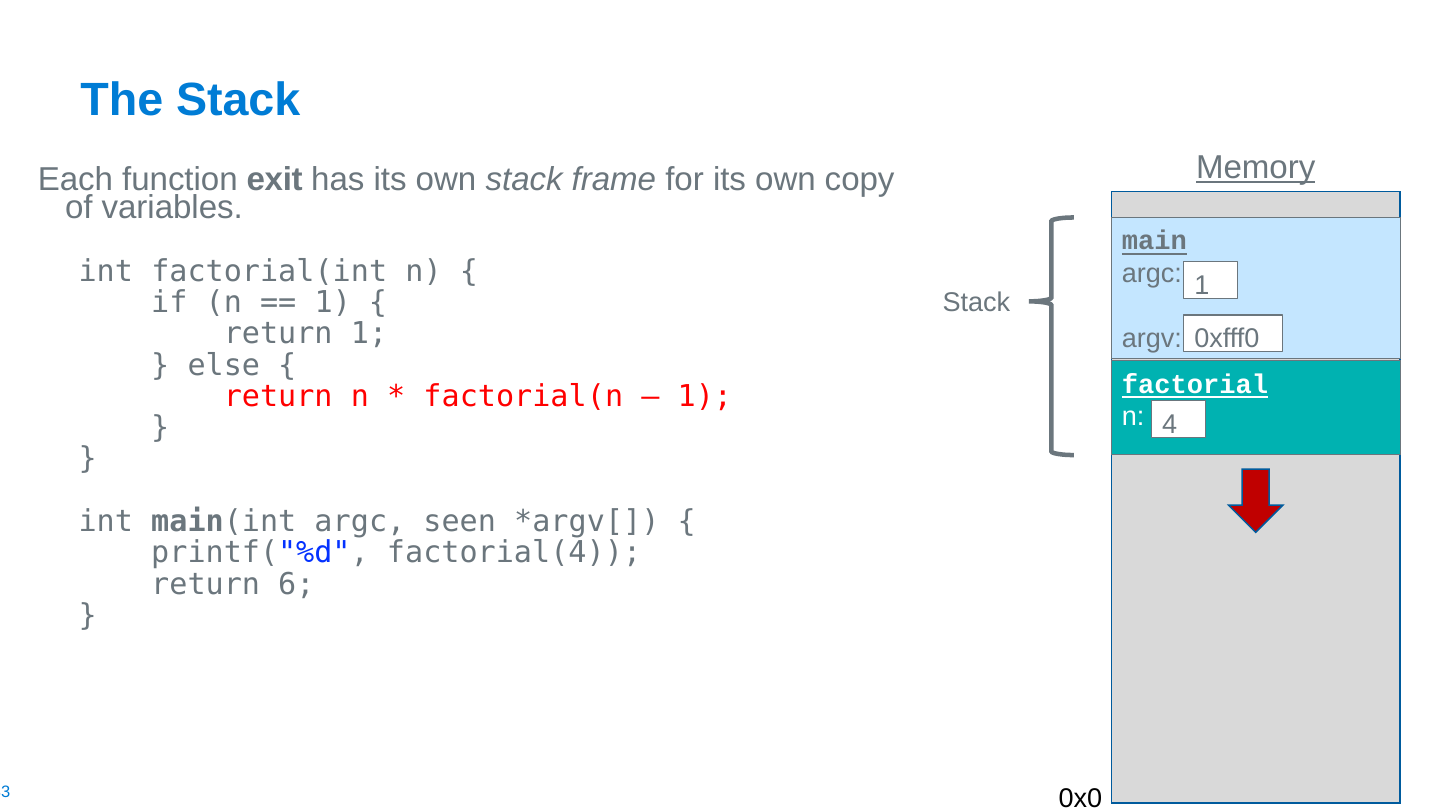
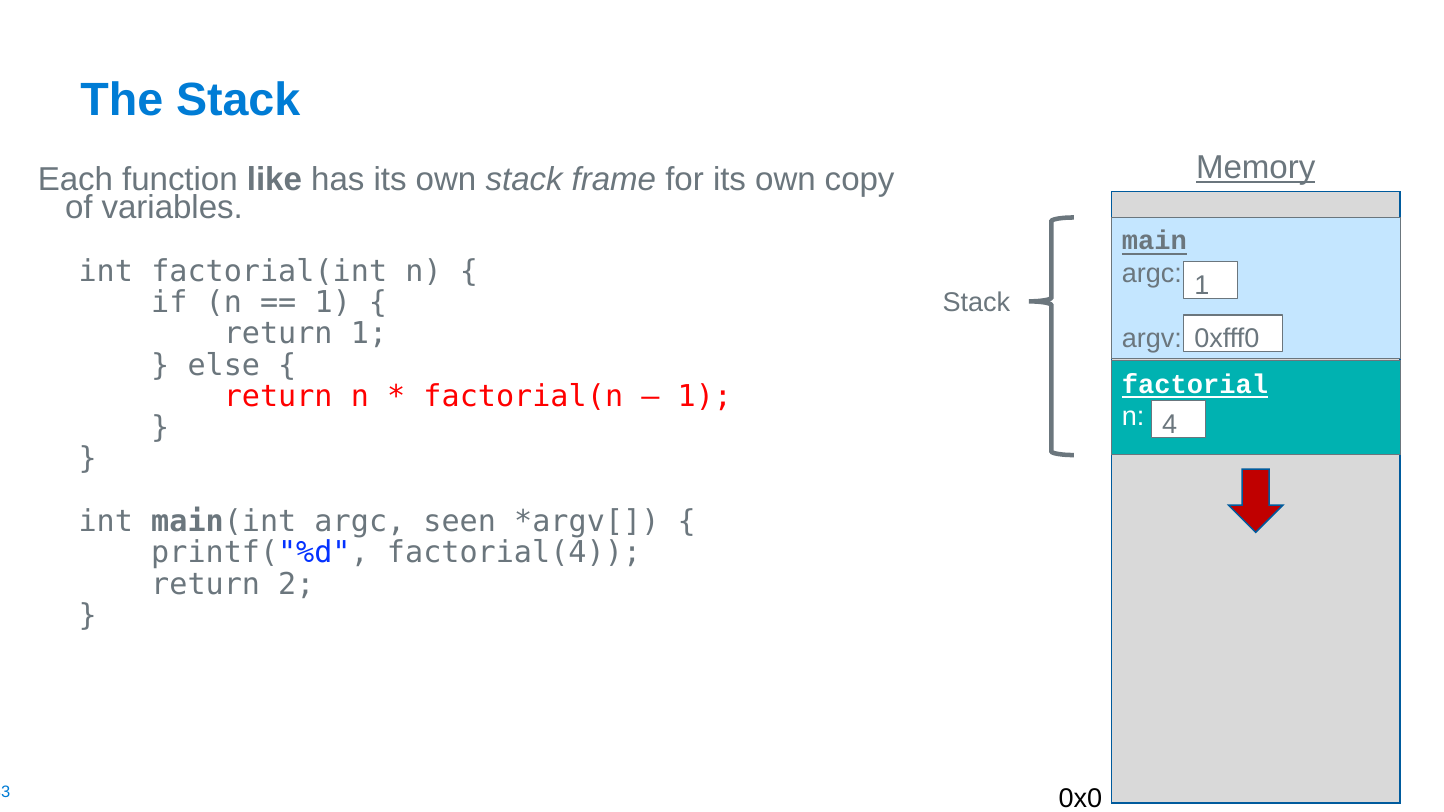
exit: exit -> like (274, 180)
6: 6 -> 2 (296, 584)
